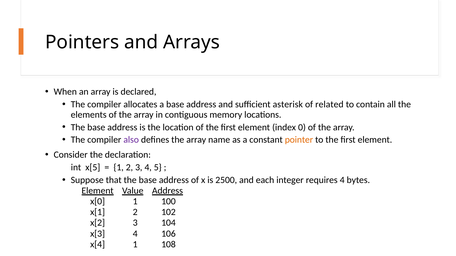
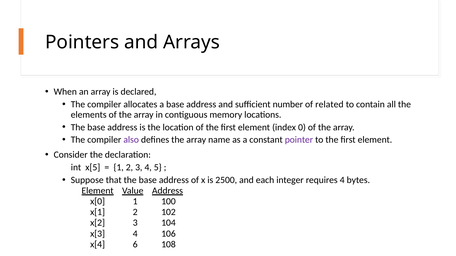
asterisk: asterisk -> number (288, 105)
pointer colour: orange -> purple (299, 140)
x[4 1: 1 -> 6 (135, 245)
